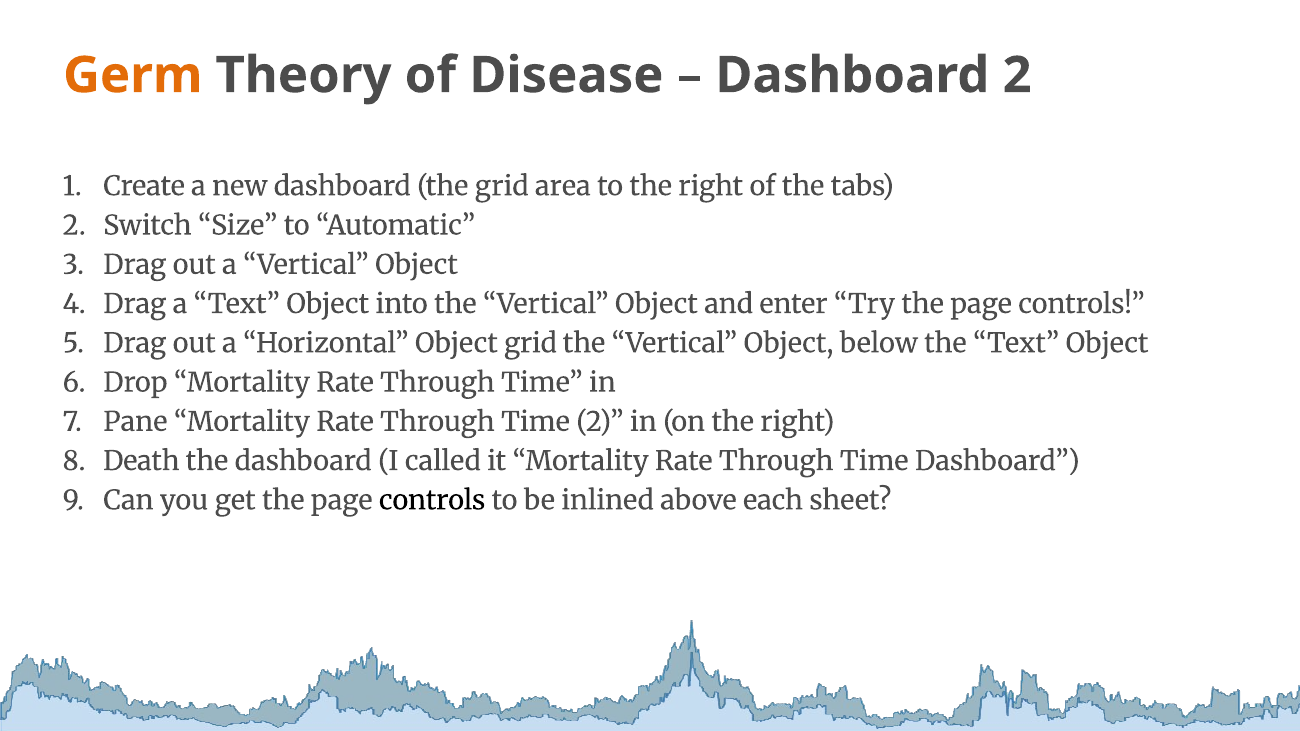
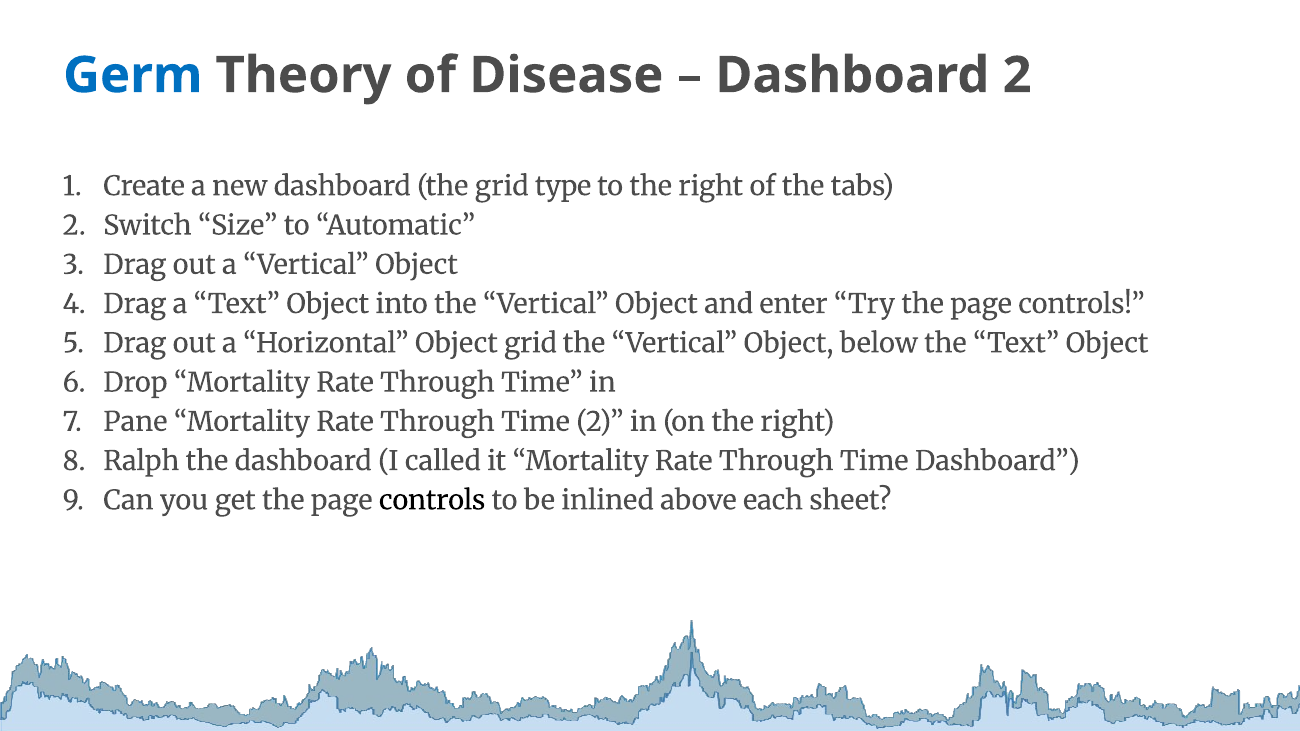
Germ colour: orange -> blue (133, 75)
area: area -> type (563, 186)
Death: Death -> Ralph (141, 461)
